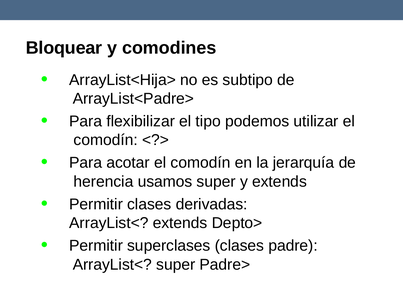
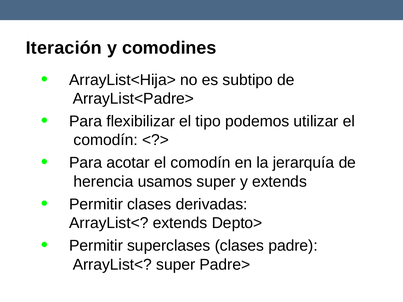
Bloquear: Bloquear -> Iteración (64, 48)
